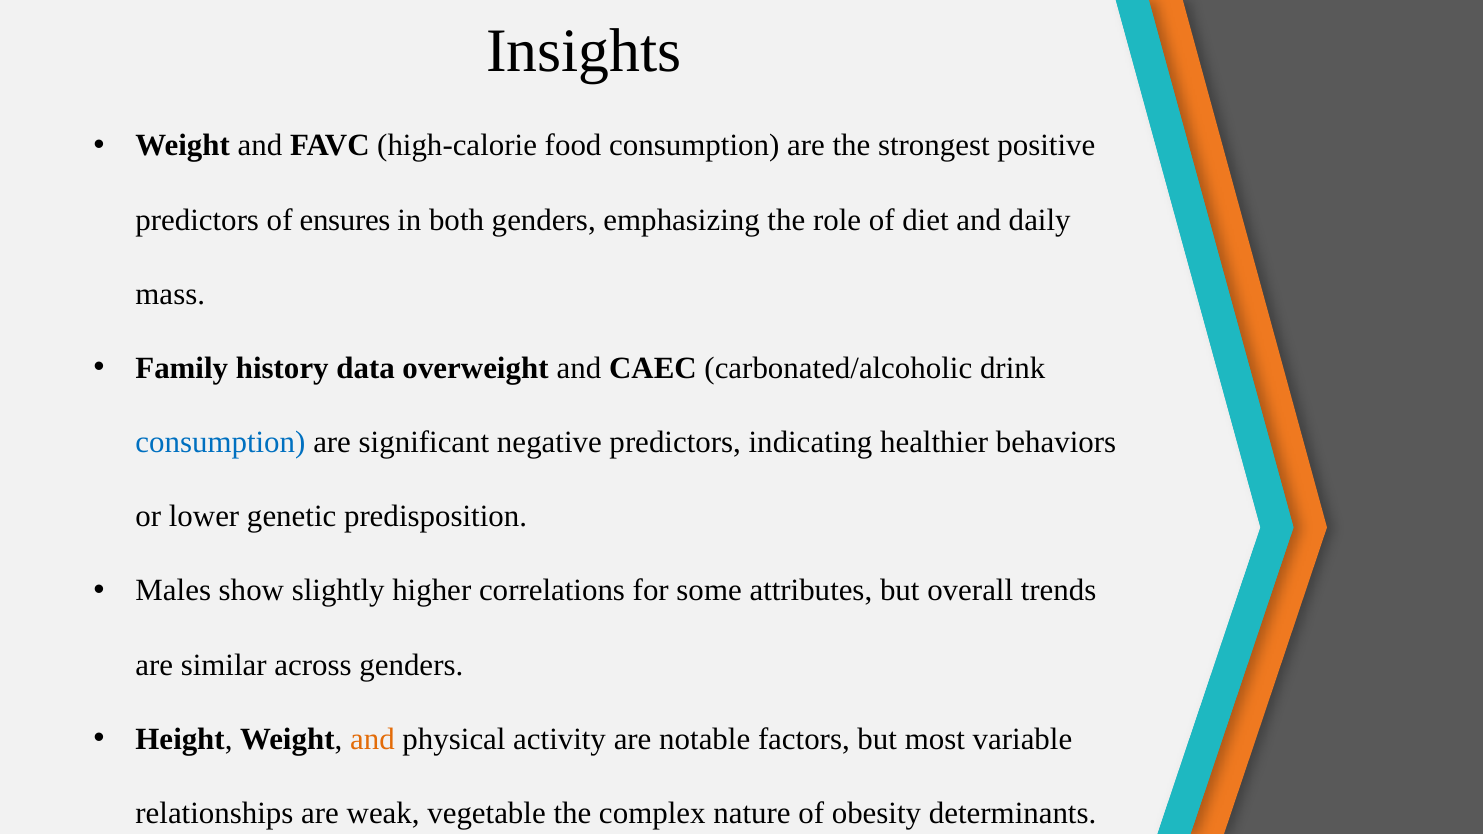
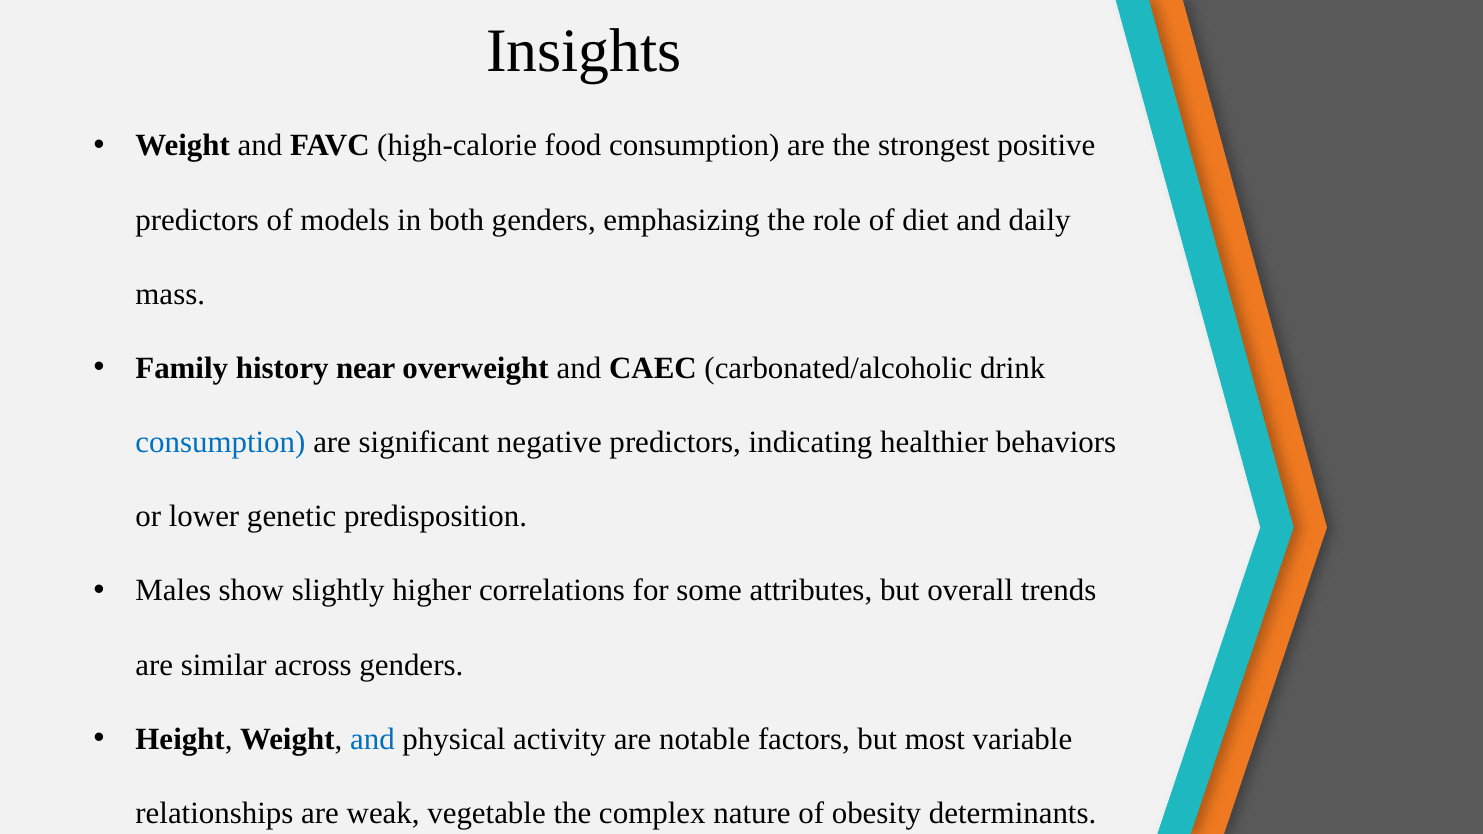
ensures: ensures -> models (345, 220)
data: data -> near (366, 368)
and colour: orange -> blue (372, 739)
